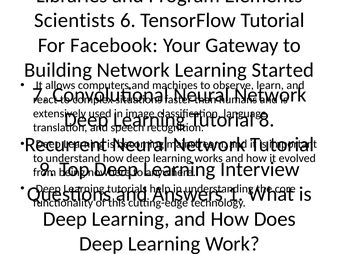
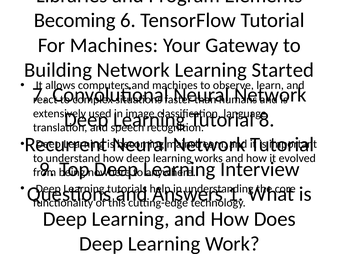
Scientists: Scientists -> Becoming (75, 20)
For Facebook: Facebook -> Machines (114, 45)
